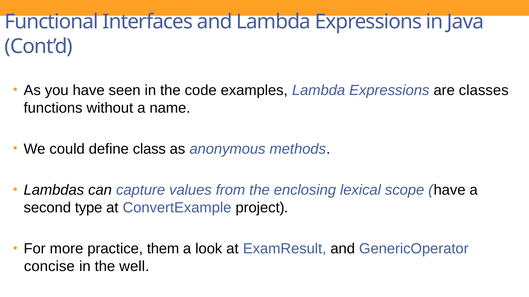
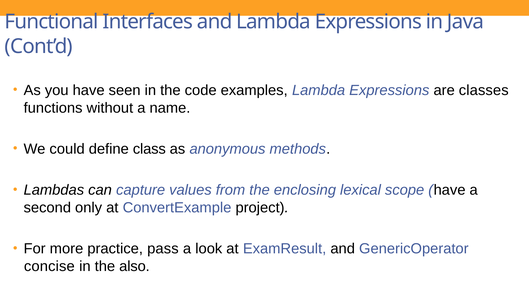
type: type -> only (89, 208)
them: them -> pass (163, 249)
well: well -> also (134, 267)
